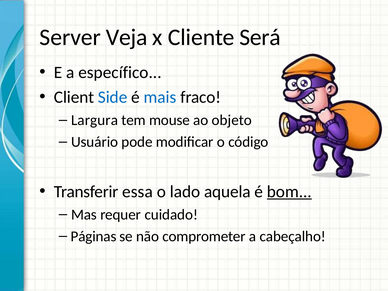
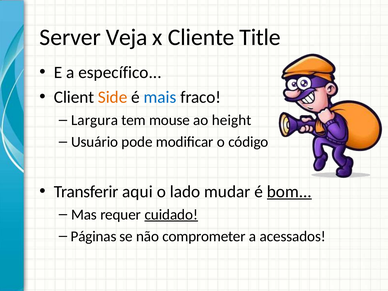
Será: Será -> Title (260, 37)
Side colour: blue -> orange (113, 97)
objeto: objeto -> height (232, 120)
essa: essa -> aqui (137, 192)
aquela: aquela -> mudar (227, 192)
cuidado underline: none -> present (171, 215)
cabeçalho: cabeçalho -> acessados (293, 236)
